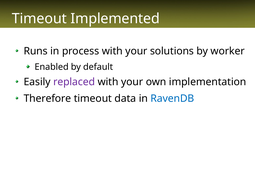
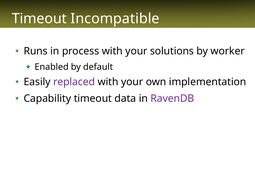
Implemented: Implemented -> Incompatible (115, 18)
Therefore: Therefore -> Capability (47, 98)
RavenDB colour: blue -> purple (172, 98)
